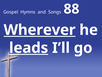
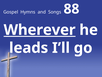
leads underline: present -> none (29, 48)
